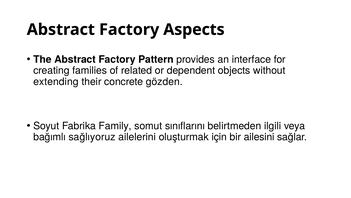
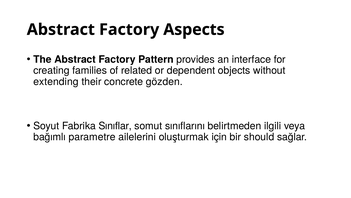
Family: Family -> Sınıflar (115, 126)
sağlıyoruz: sağlıyoruz -> parametre (92, 137)
ailesini: ailesini -> should (259, 137)
